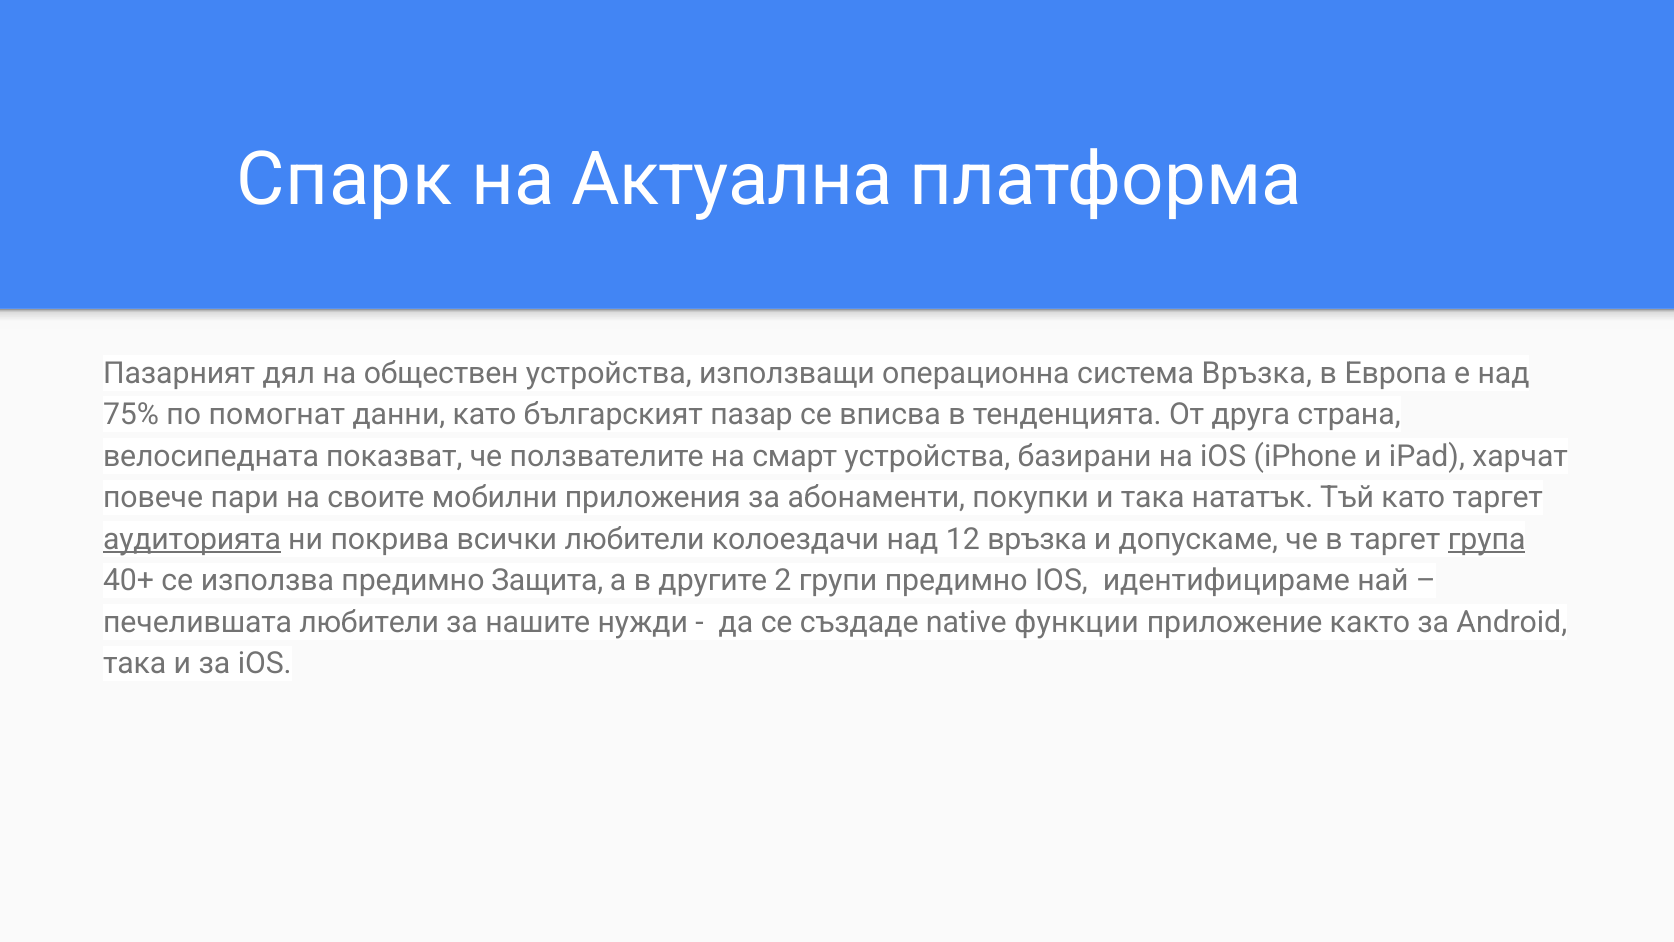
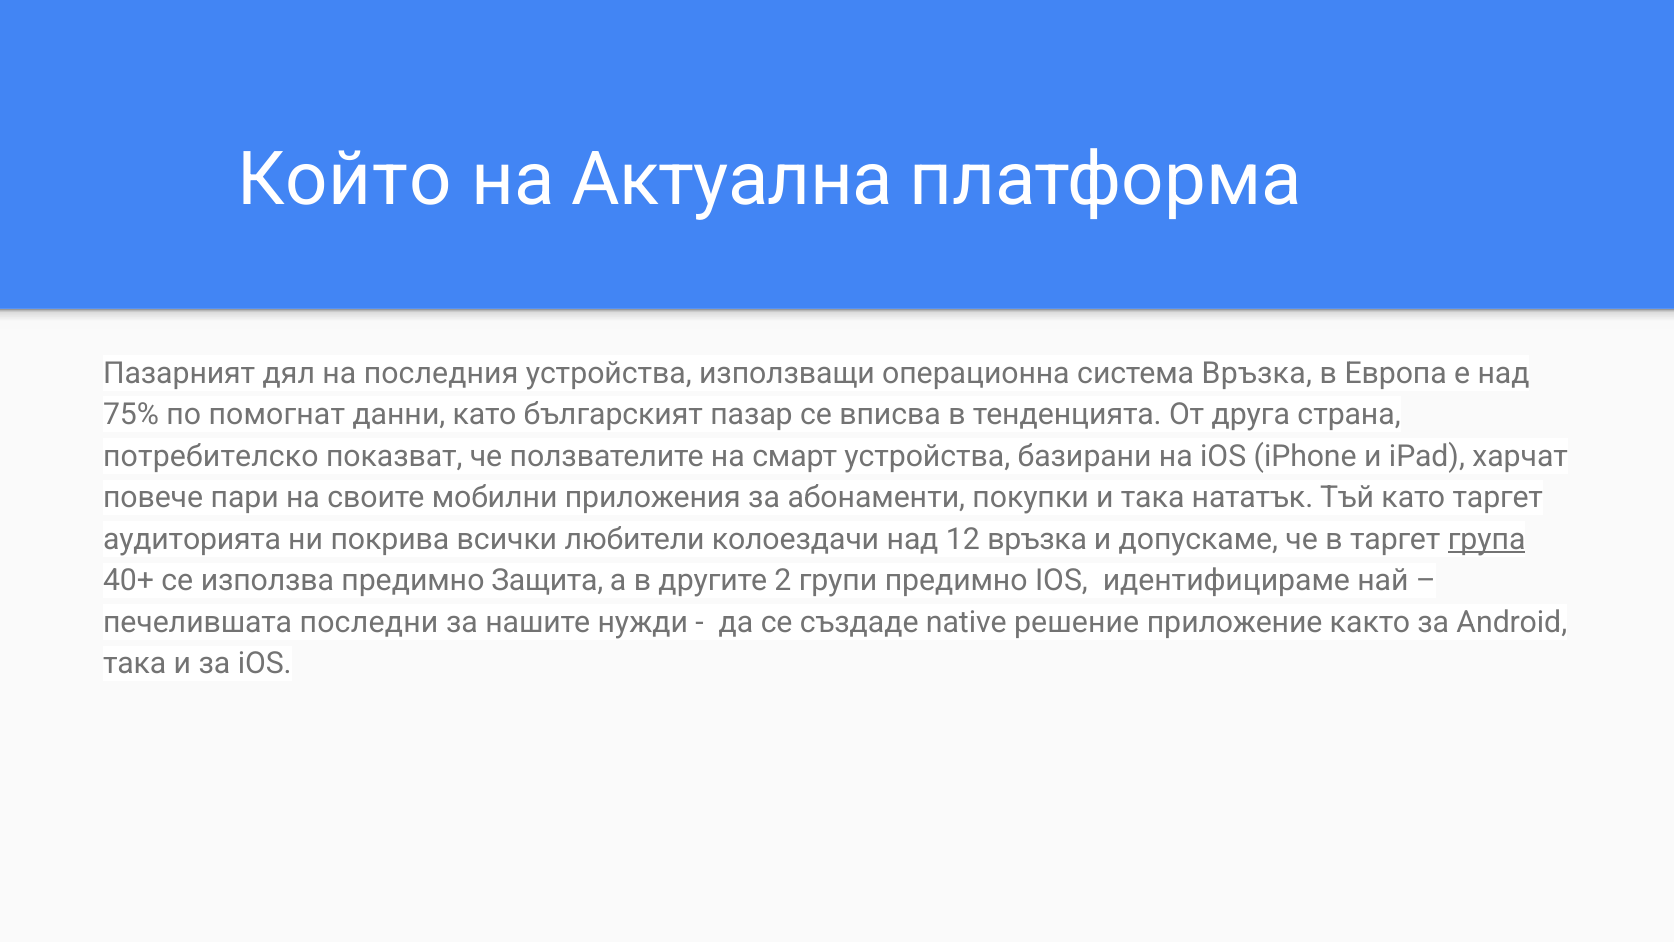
Спарк: Спарк -> Който (344, 180)
обществен: обществен -> последния (441, 373)
велосипедната: велосипедната -> потребителско (211, 456)
аудиторията underline: present -> none (192, 539)
печелившата любители: любители -> последни (369, 622)
функции: функции -> решение (1077, 622)
